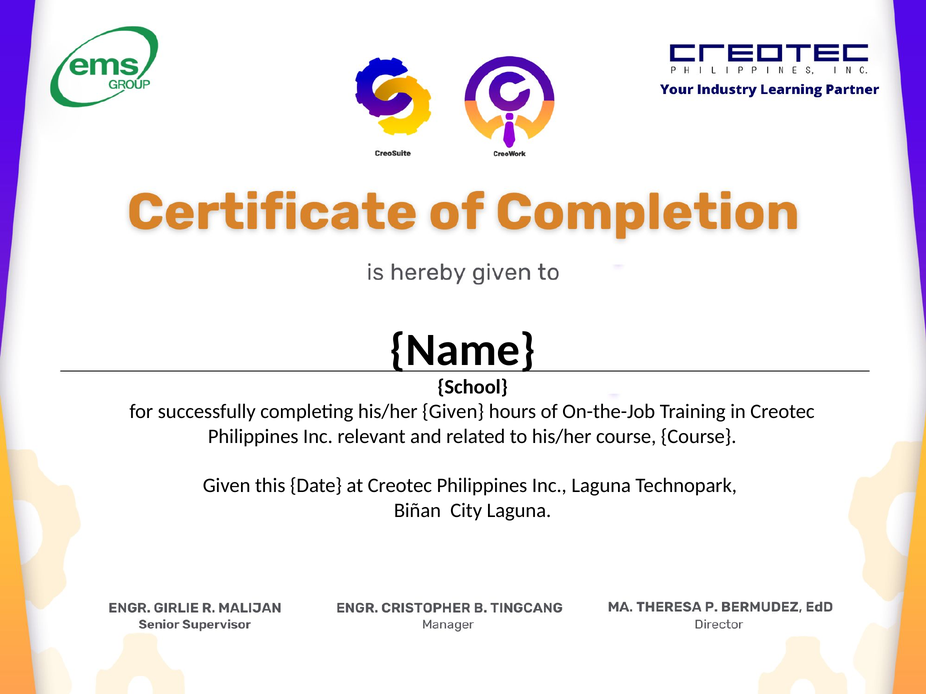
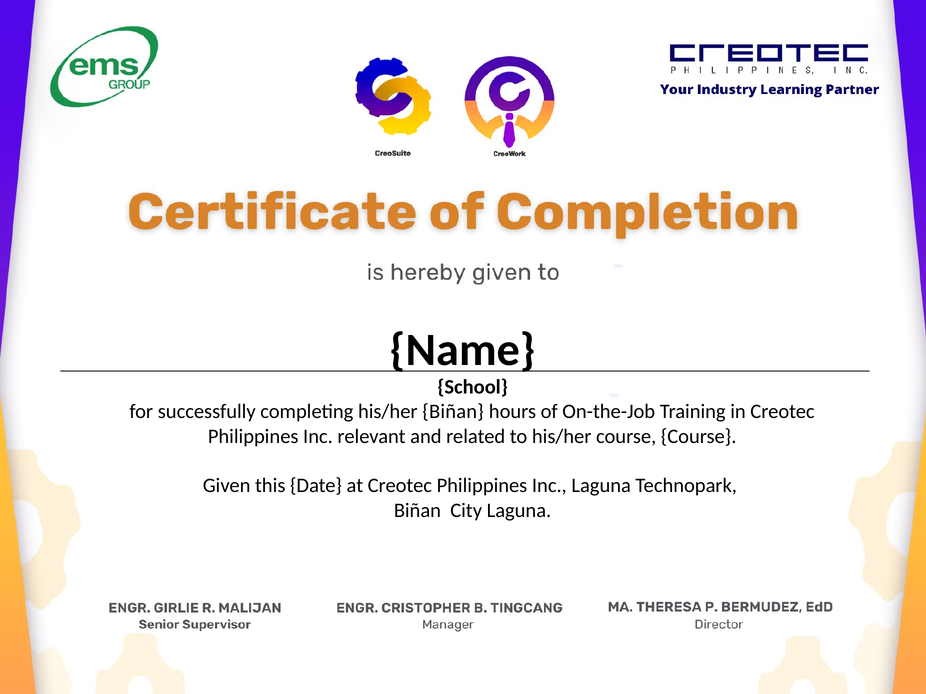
his/her Given: Given -> Biñan (453, 412)
